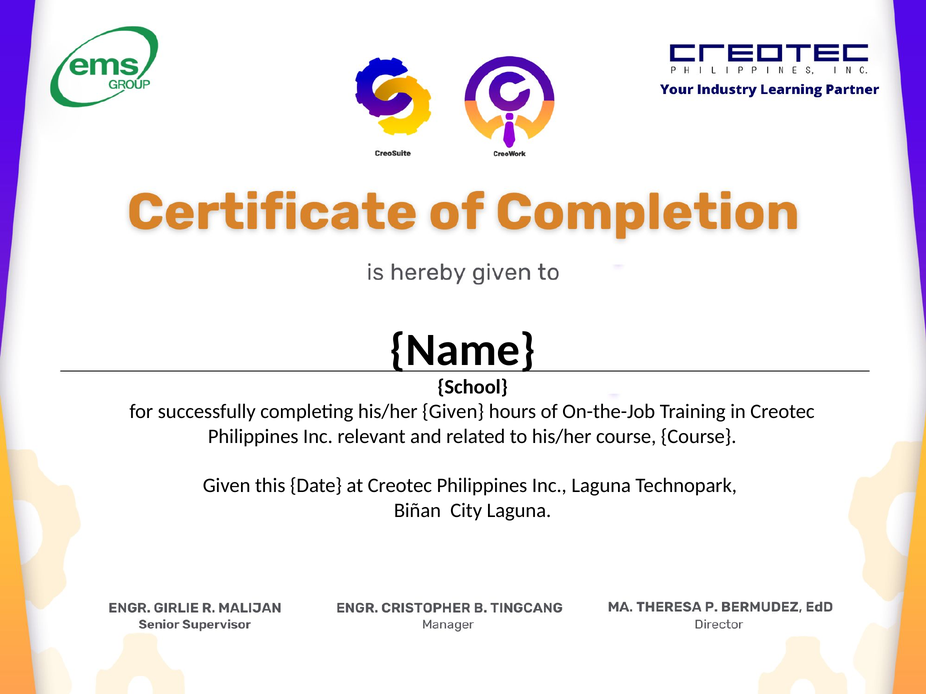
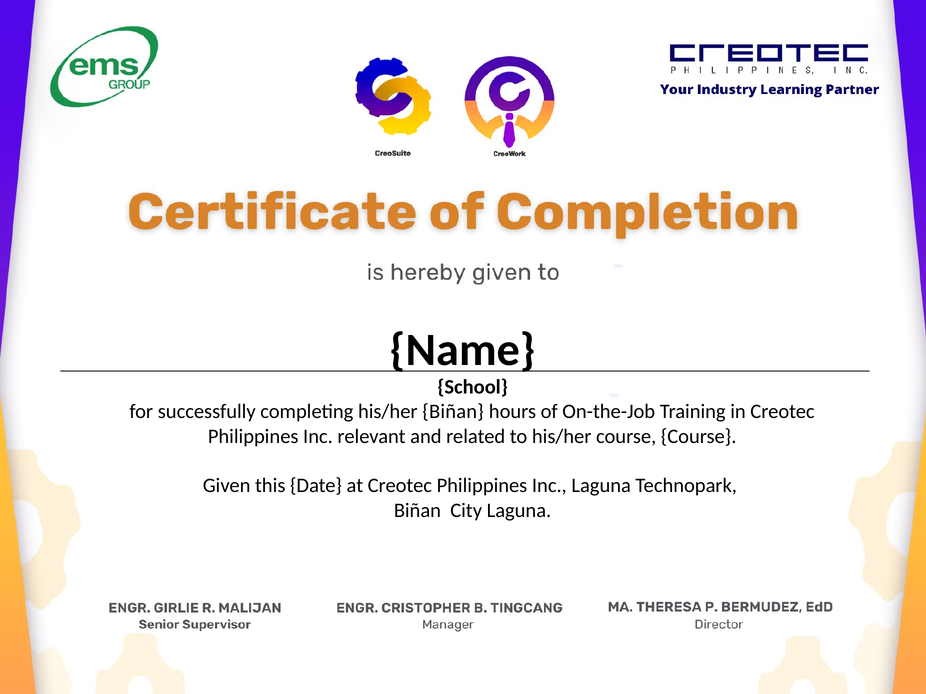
his/her Given: Given -> Biñan (453, 412)
